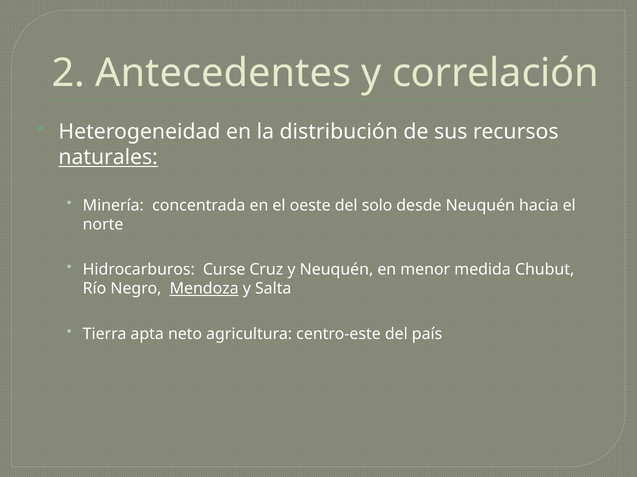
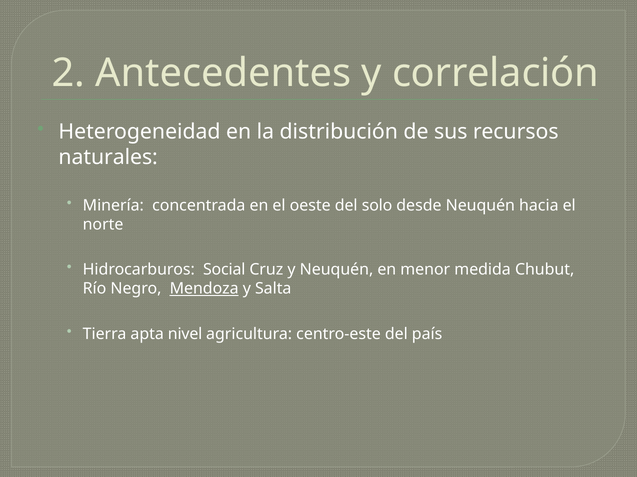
naturales underline: present -> none (108, 158)
Curse: Curse -> Social (224, 270)
neto: neto -> nivel (185, 334)
